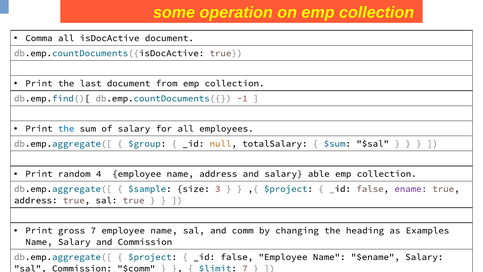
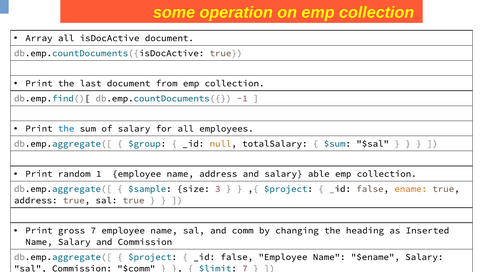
Comma: Comma -> Array (39, 38)
4: 4 -> 1 (99, 174)
ename colour: purple -> orange (411, 189)
Examples: Examples -> Inserted (427, 230)
